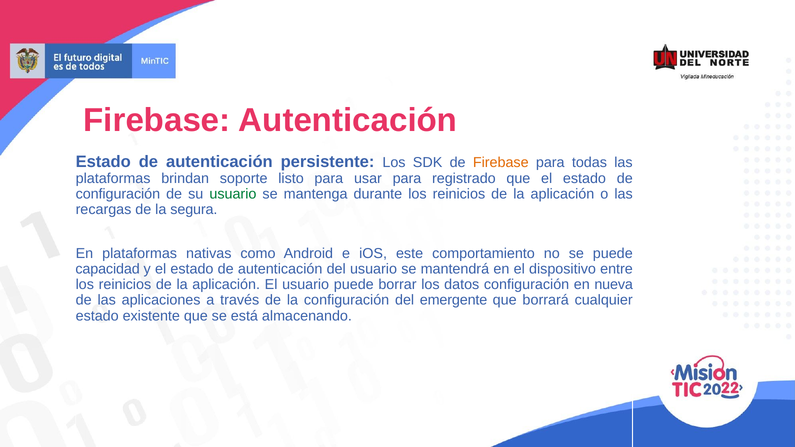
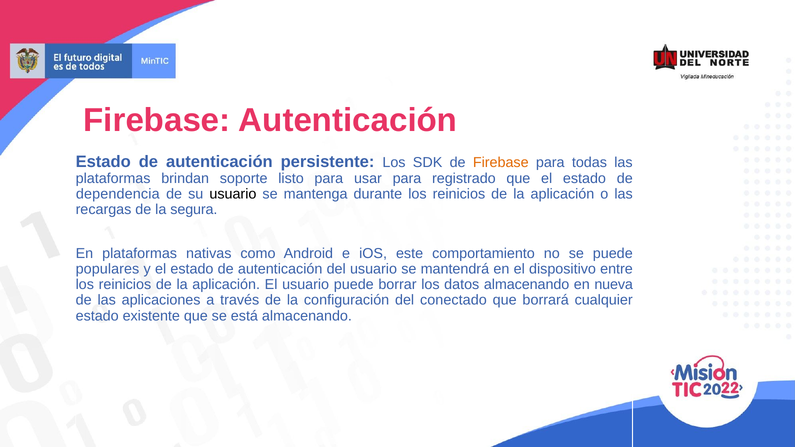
configuración: configuración -> dependencia (118, 194)
usuario colour: green -> black (233, 194)
capacidad: capacidad -> populares (107, 269)
datos configuración: configuración -> almacenando (527, 285)
emergente: emergente -> conectado (453, 300)
